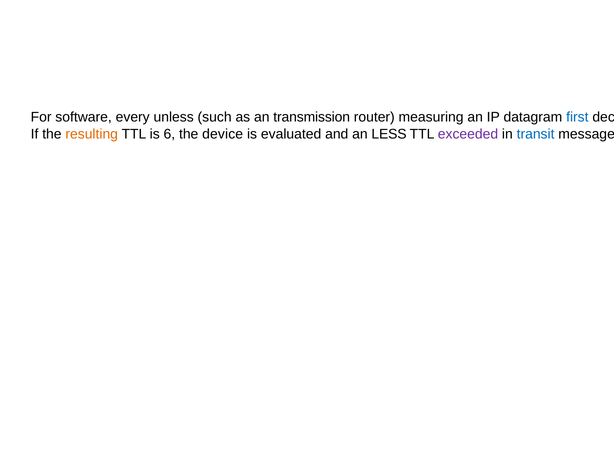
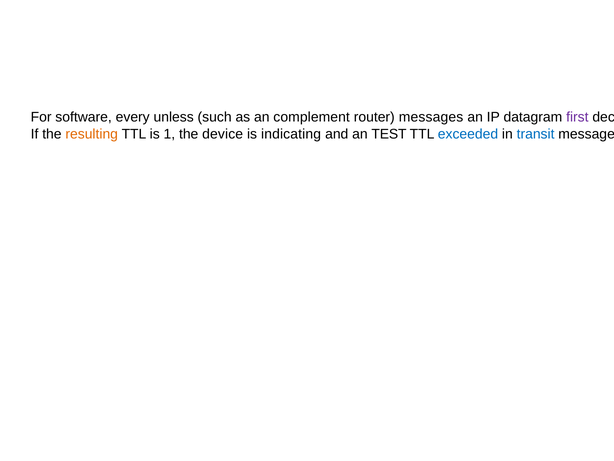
transmission: transmission -> complement (312, 117)
measuring: measuring -> messages (431, 117)
first colour: blue -> purple (577, 117)
6: 6 -> 1 (169, 134)
evaluated: evaluated -> indicating (291, 134)
LESS: LESS -> TEST (389, 134)
exceeded colour: purple -> blue (468, 134)
